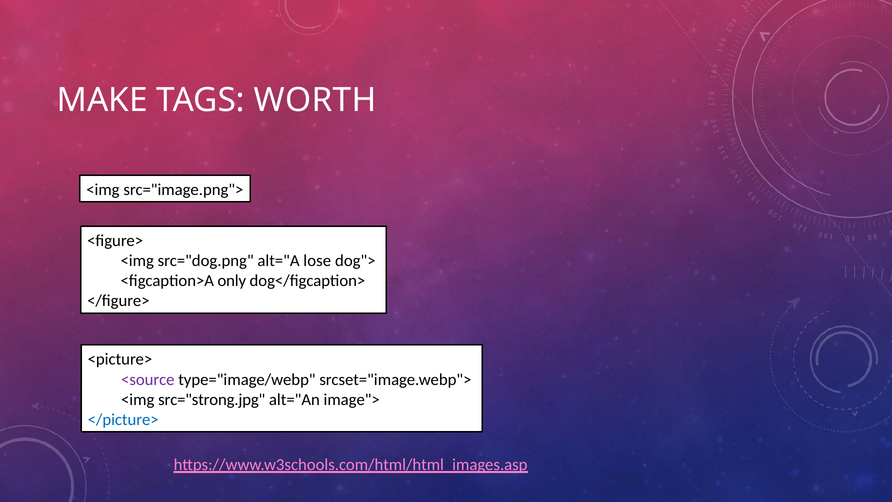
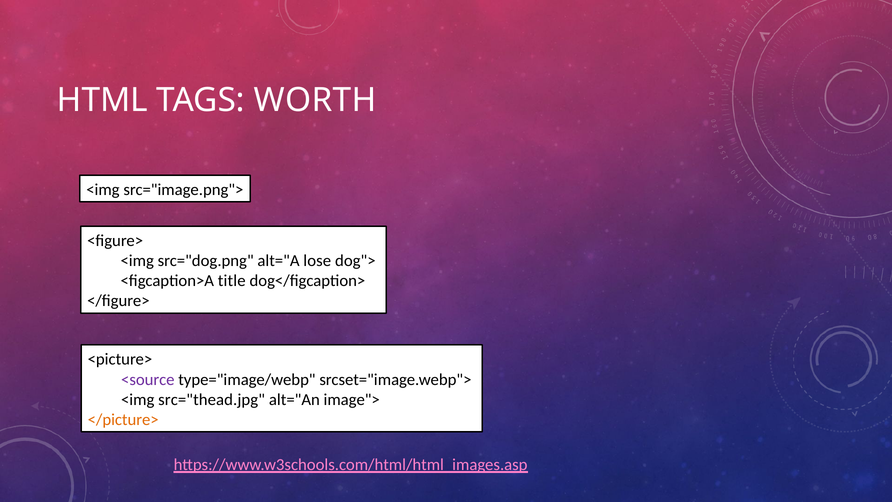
MAKE: MAKE -> HTML (102, 100)
only: only -> title (232, 281)
src="strong.jpg: src="strong.jpg -> src="thead.jpg (212, 399)
</picture> colour: blue -> orange (123, 419)
